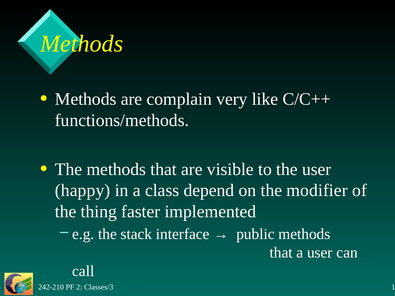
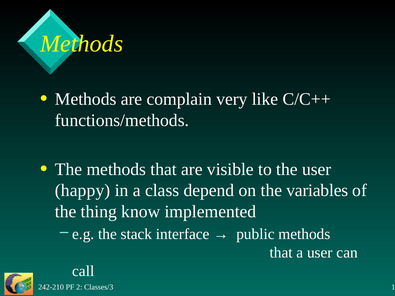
modifier: modifier -> variables (317, 191)
faster: faster -> know (141, 212)
